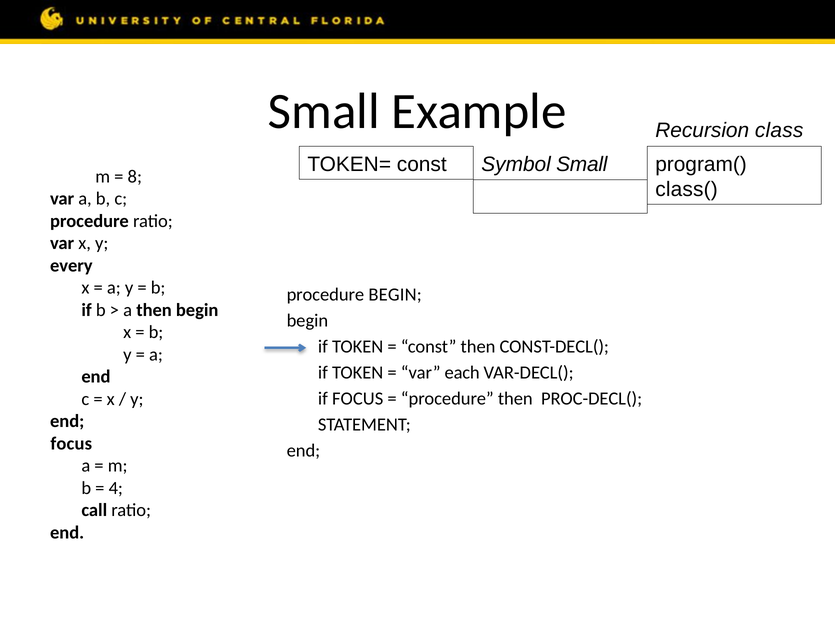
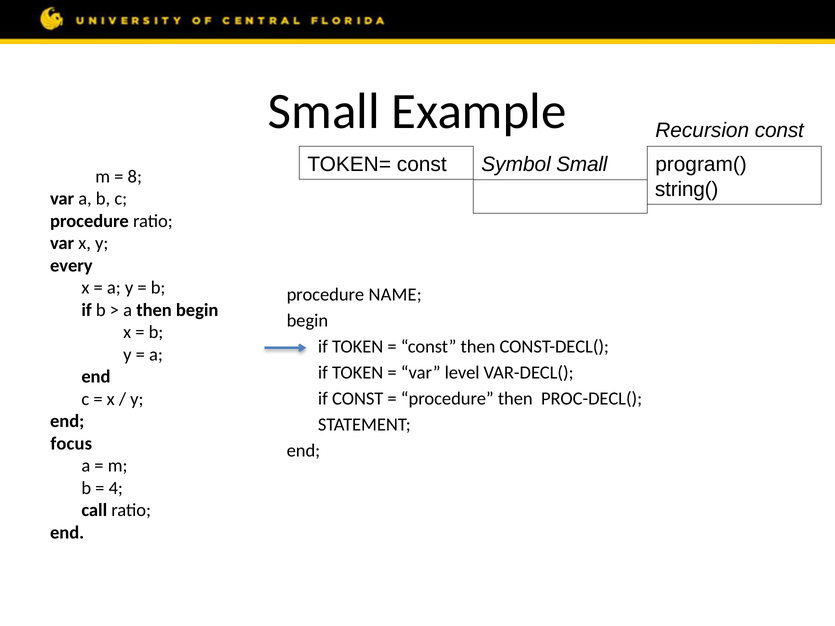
Recursion class: class -> const (779, 130)
class(: class( -> string( (687, 189)
procedure BEGIN: BEGIN -> NAME (395, 295)
each: each -> level (462, 373)
if FOCUS: FOCUS -> CONST (358, 399)
